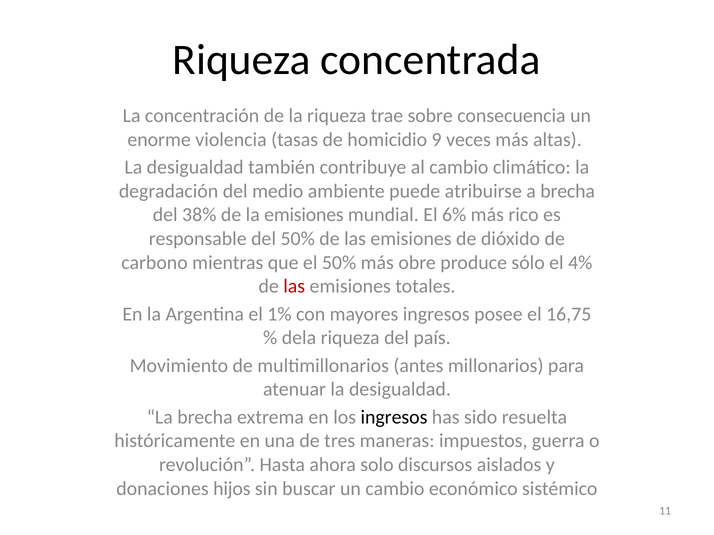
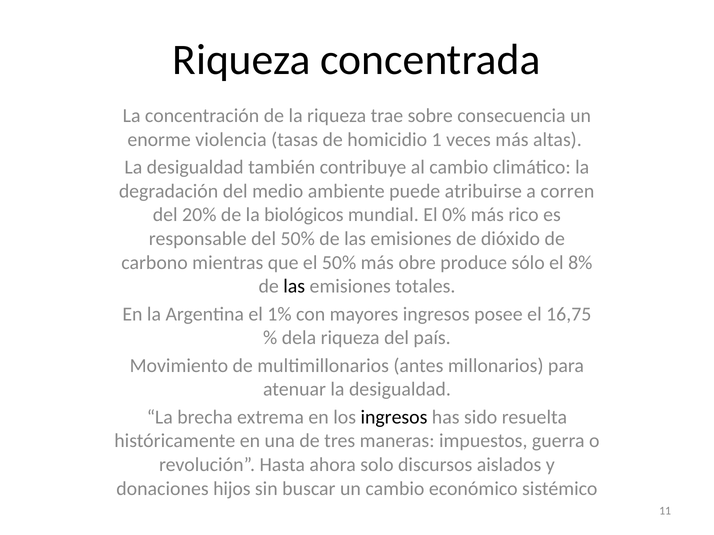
9: 9 -> 1 (437, 140)
a brecha: brecha -> corren (567, 191)
38%: 38% -> 20% (199, 215)
la emisiones: emisiones -> biológicos (304, 215)
6%: 6% -> 0% (454, 215)
4%: 4% -> 8% (580, 263)
las colour: red -> black (294, 287)
